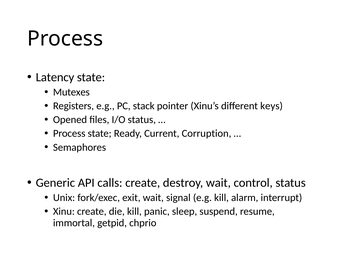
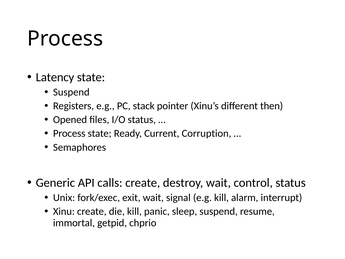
Mutexes: Mutexes -> Suspend (71, 92)
keys: keys -> then (272, 106)
